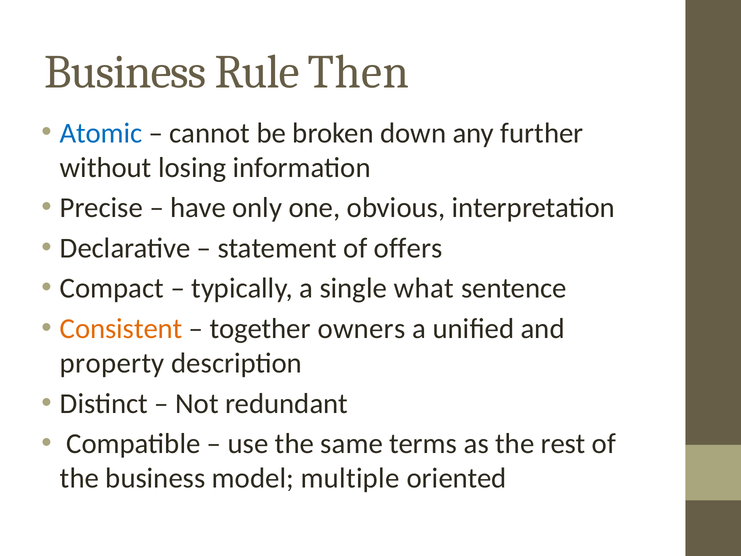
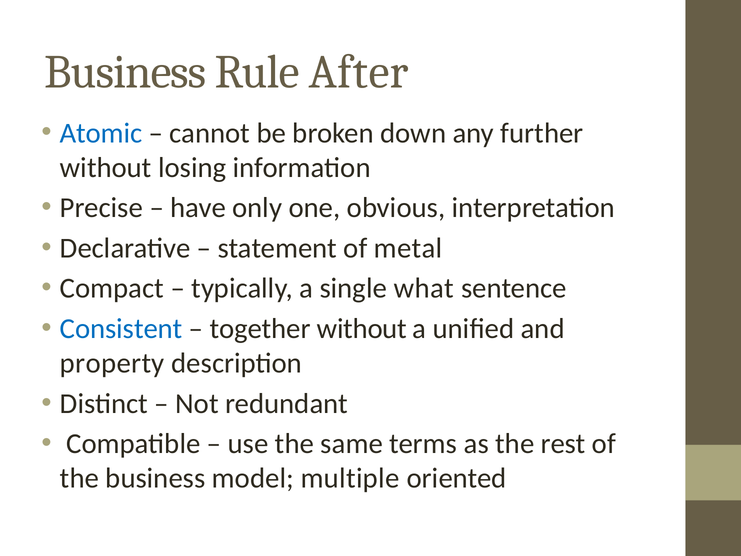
Then: Then -> After (359, 72)
offers: offers -> metal (408, 248)
Consistent colour: orange -> blue (121, 329)
together owners: owners -> without (362, 329)
